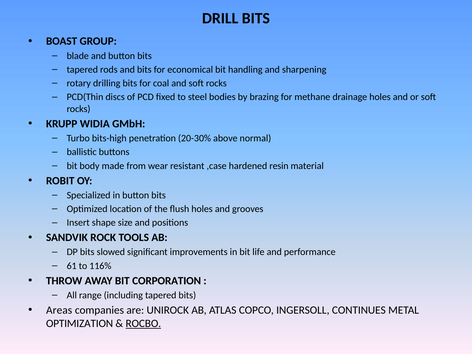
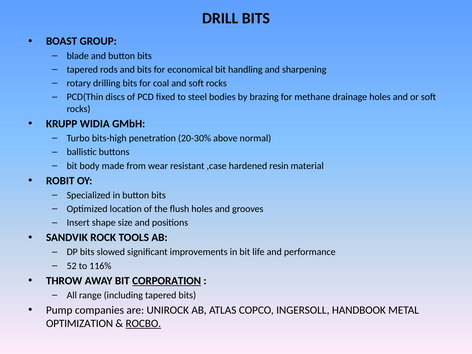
61: 61 -> 52 (72, 266)
CORPORATION underline: none -> present (167, 281)
Areas: Areas -> Pump (59, 310)
CONTINUES: CONTINUES -> HANDBOOK (359, 310)
